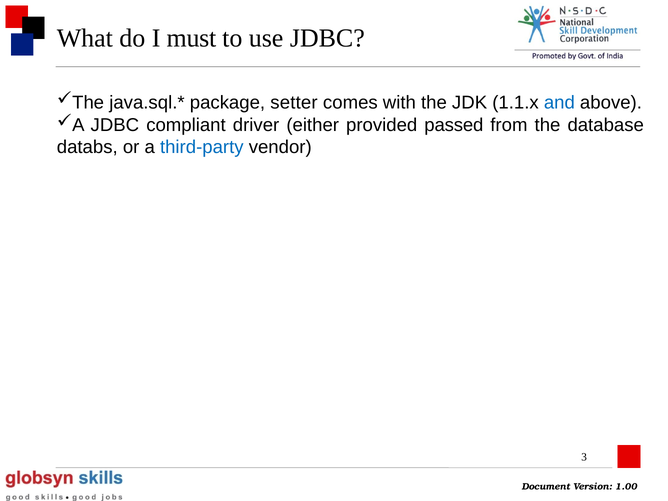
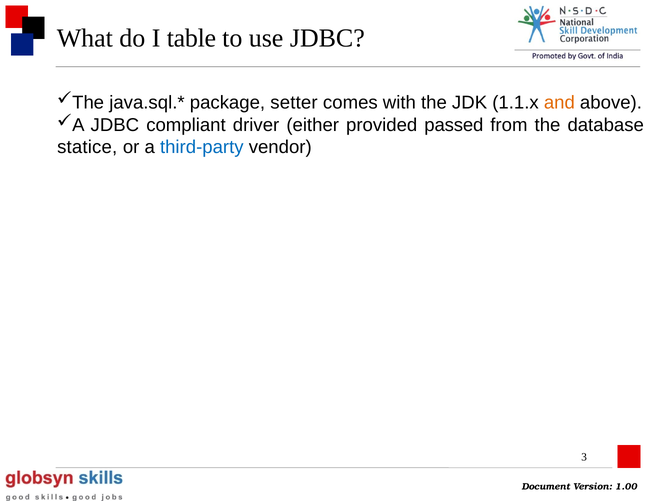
must: must -> table (191, 38)
and colour: blue -> orange (559, 103)
databs: databs -> statice (87, 147)
